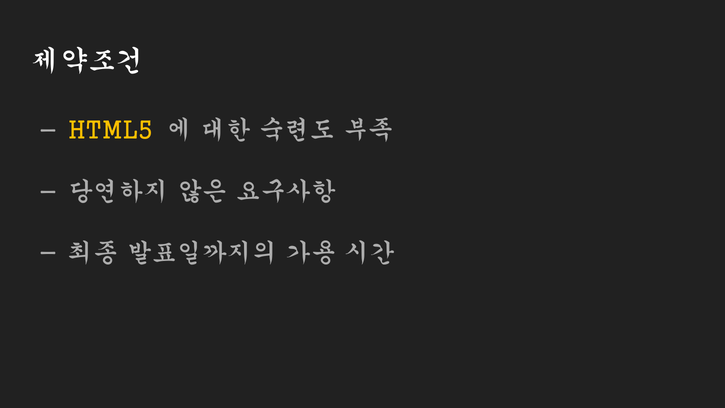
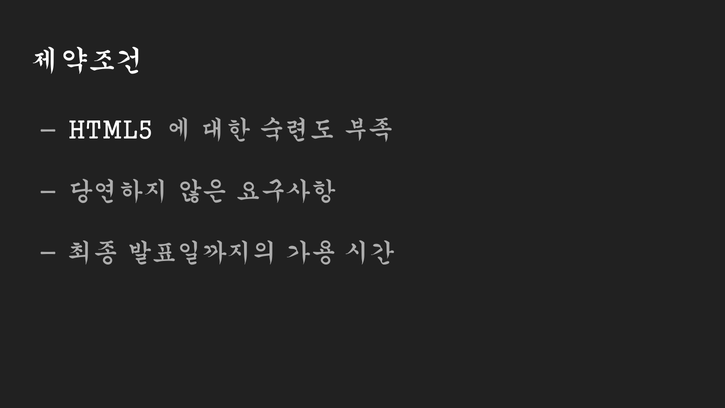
HTML5 colour: yellow -> white (111, 131)
